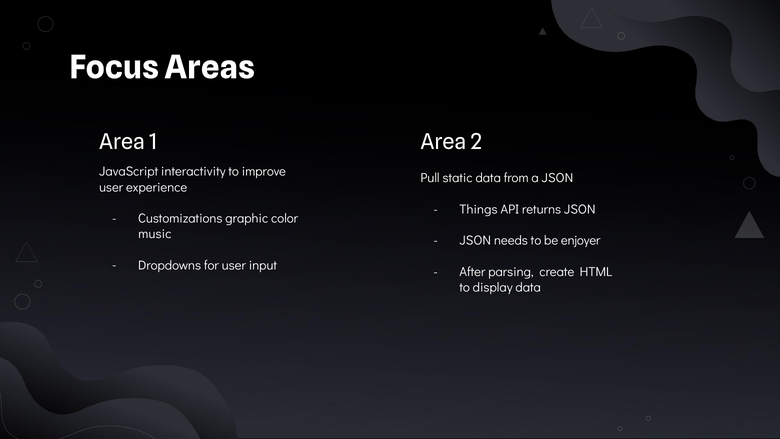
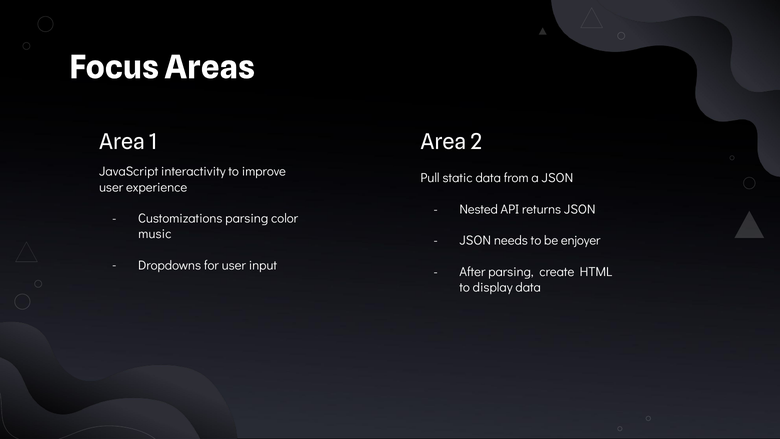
Things: Things -> Nested (479, 209)
Customizations graphic: graphic -> parsing (247, 218)
